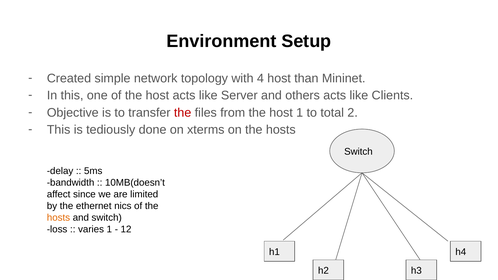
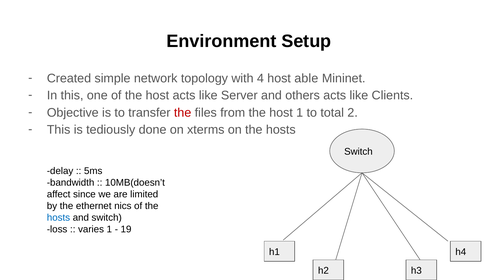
than: than -> able (306, 78)
hosts colour: orange -> blue (58, 218)
12: 12 -> 19 (126, 229)
